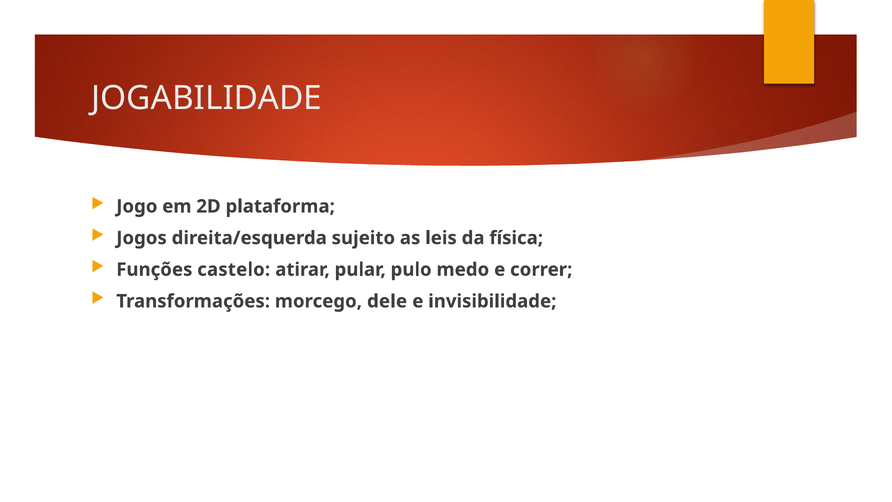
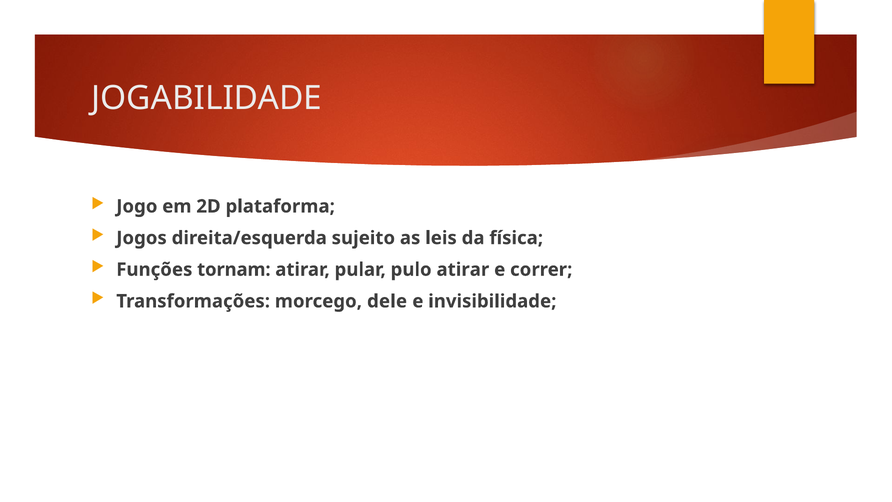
castelo: castelo -> tornam (234, 269)
pulo medo: medo -> atirar (463, 269)
